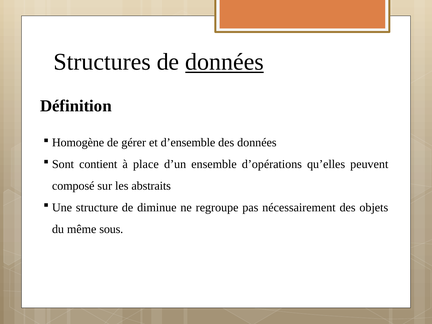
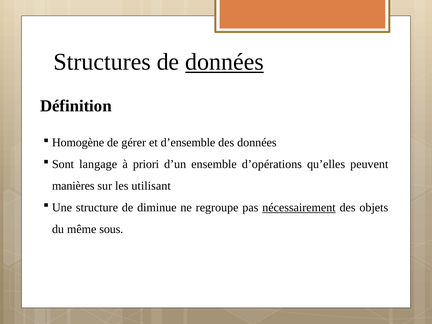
contient: contient -> langage (98, 164)
place: place -> priori (146, 164)
composé: composé -> manières (73, 186)
abstraits: abstraits -> utilisant (151, 186)
nécessairement underline: none -> present (299, 207)
